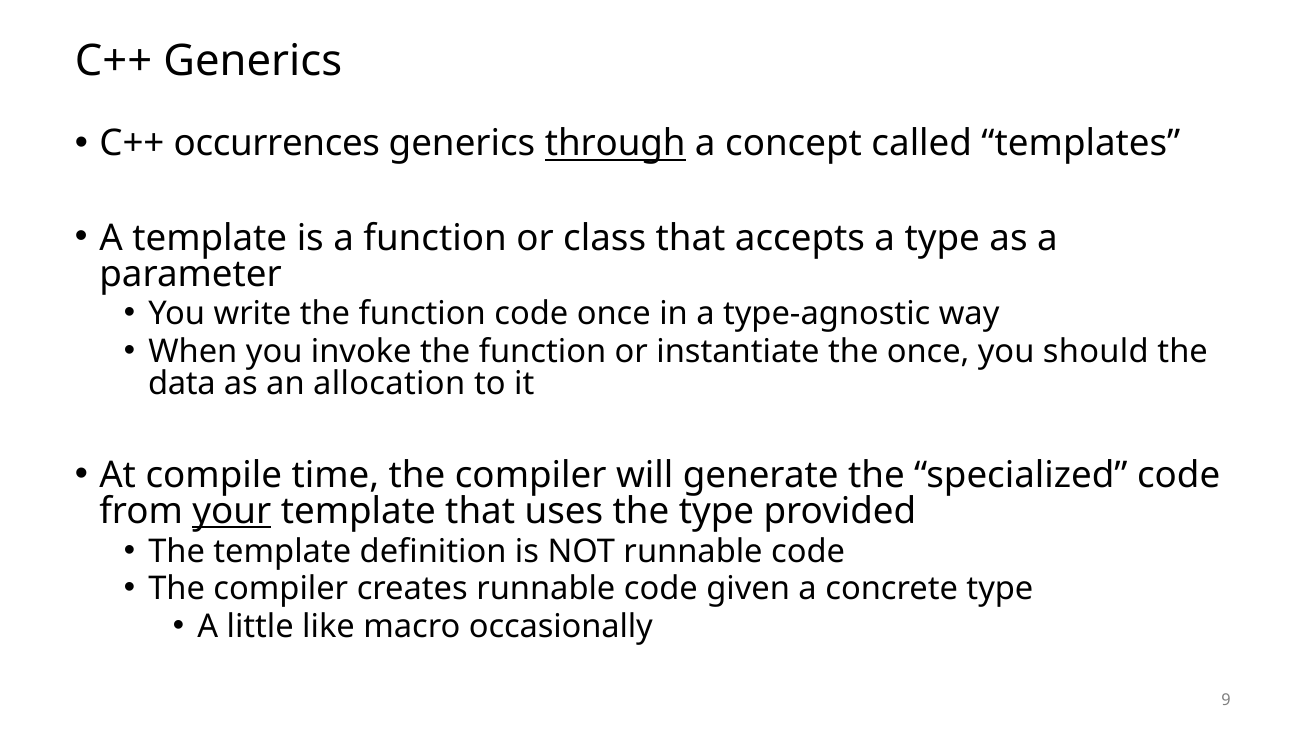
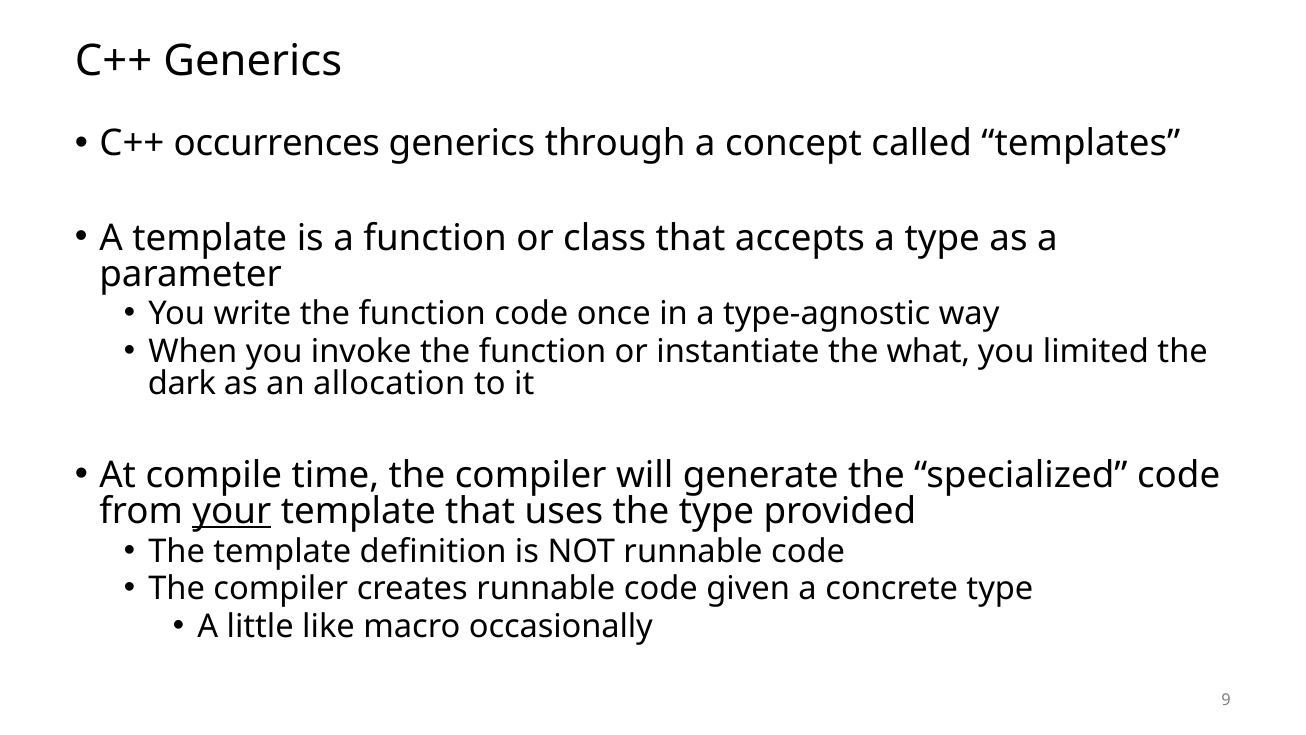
through underline: present -> none (615, 144)
the once: once -> what (928, 352)
should: should -> limited (1096, 352)
data: data -> dark (182, 383)
